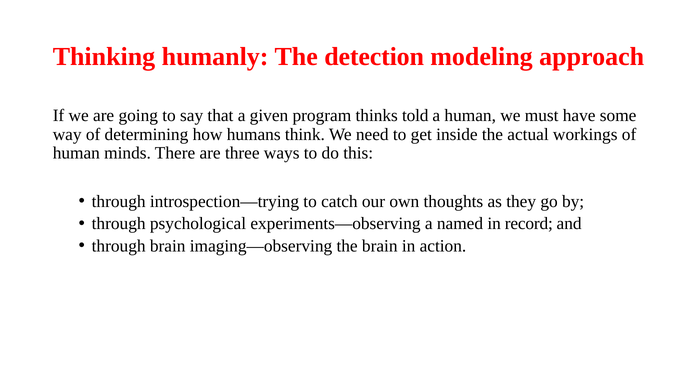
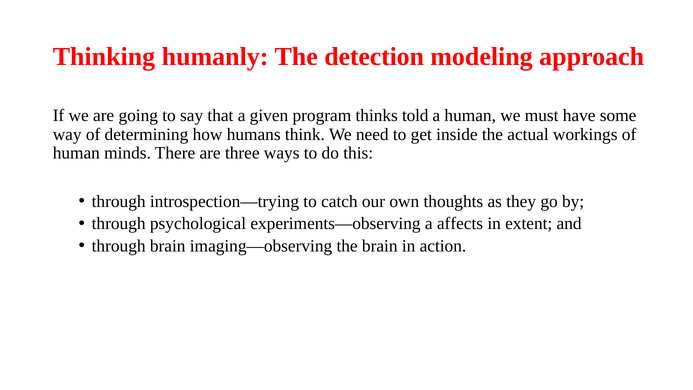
named: named -> affects (460, 224)
record: record -> extent (529, 224)
